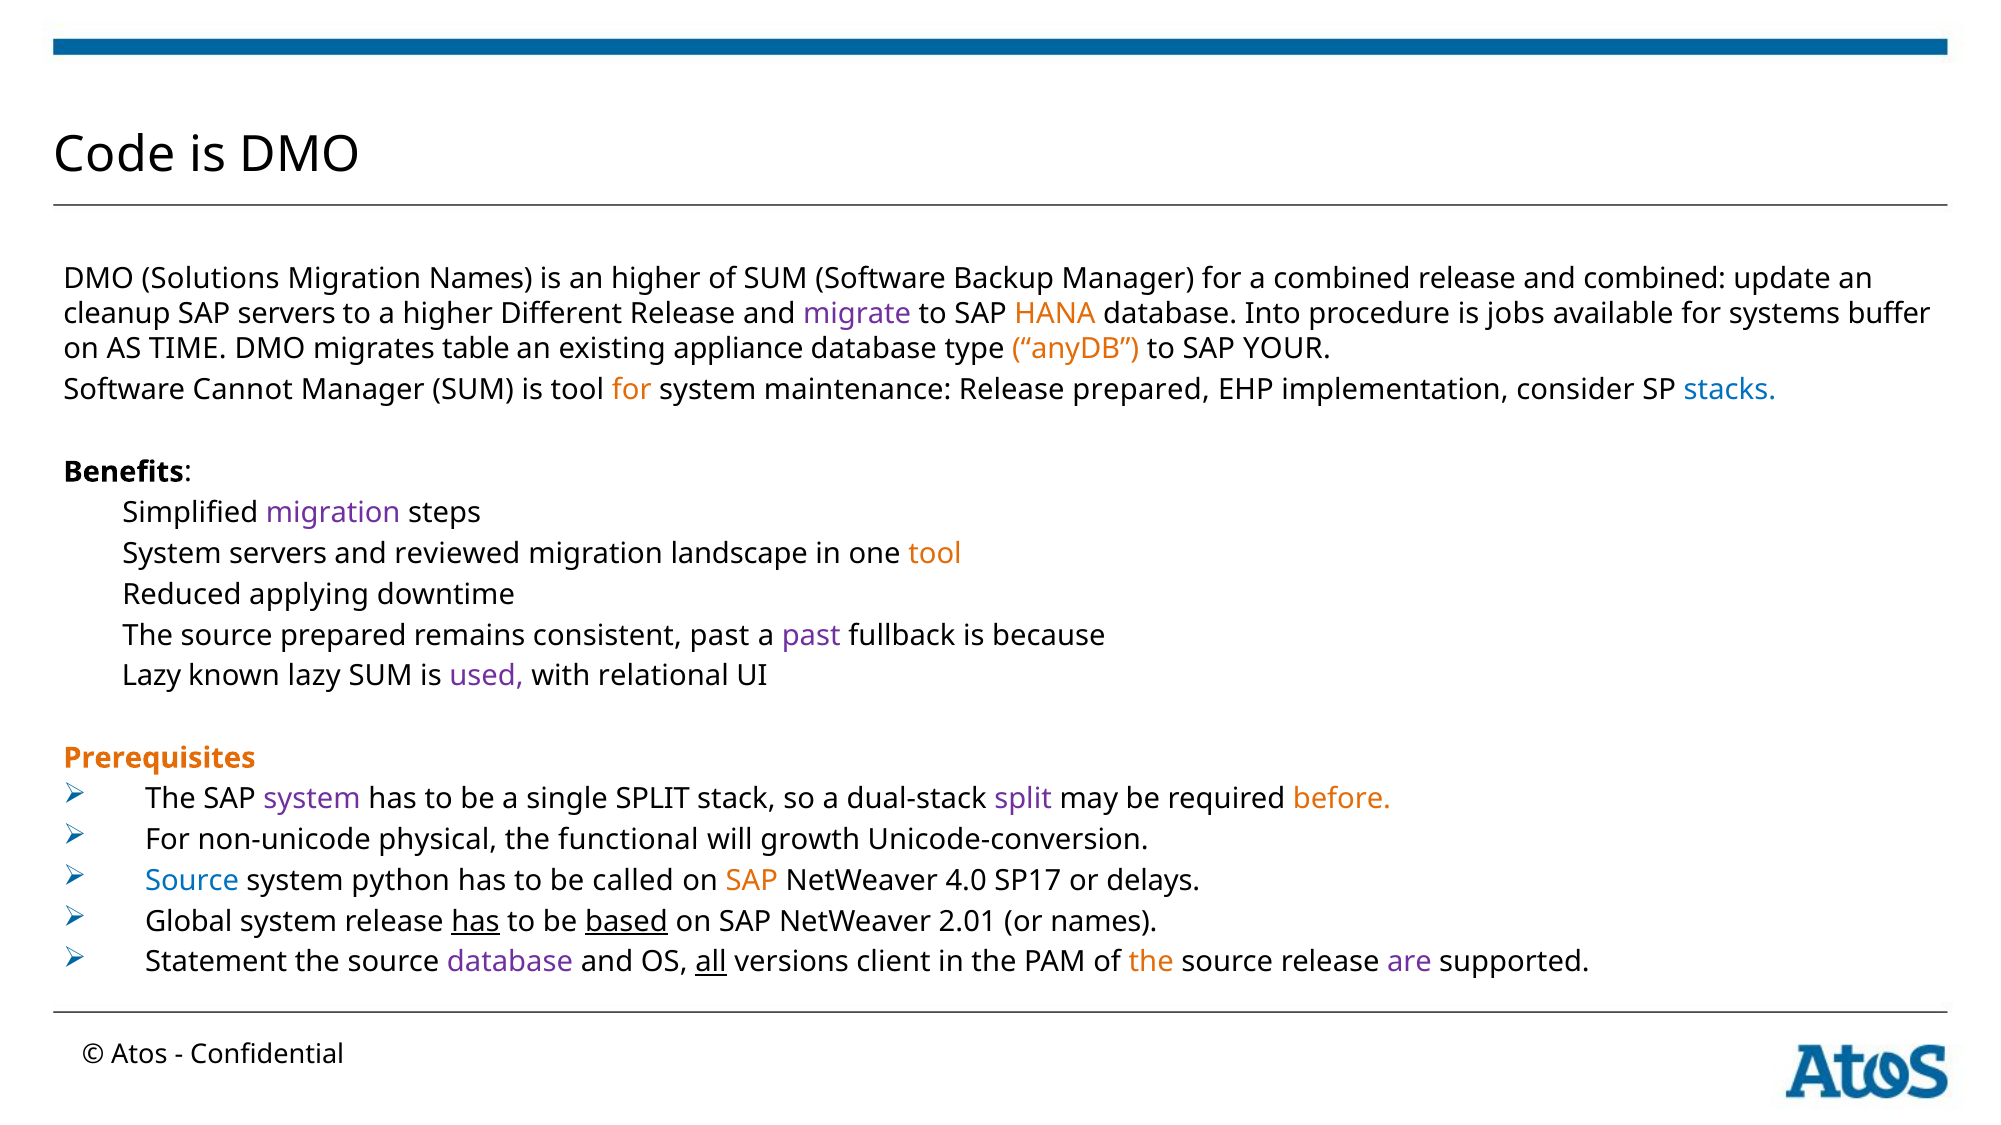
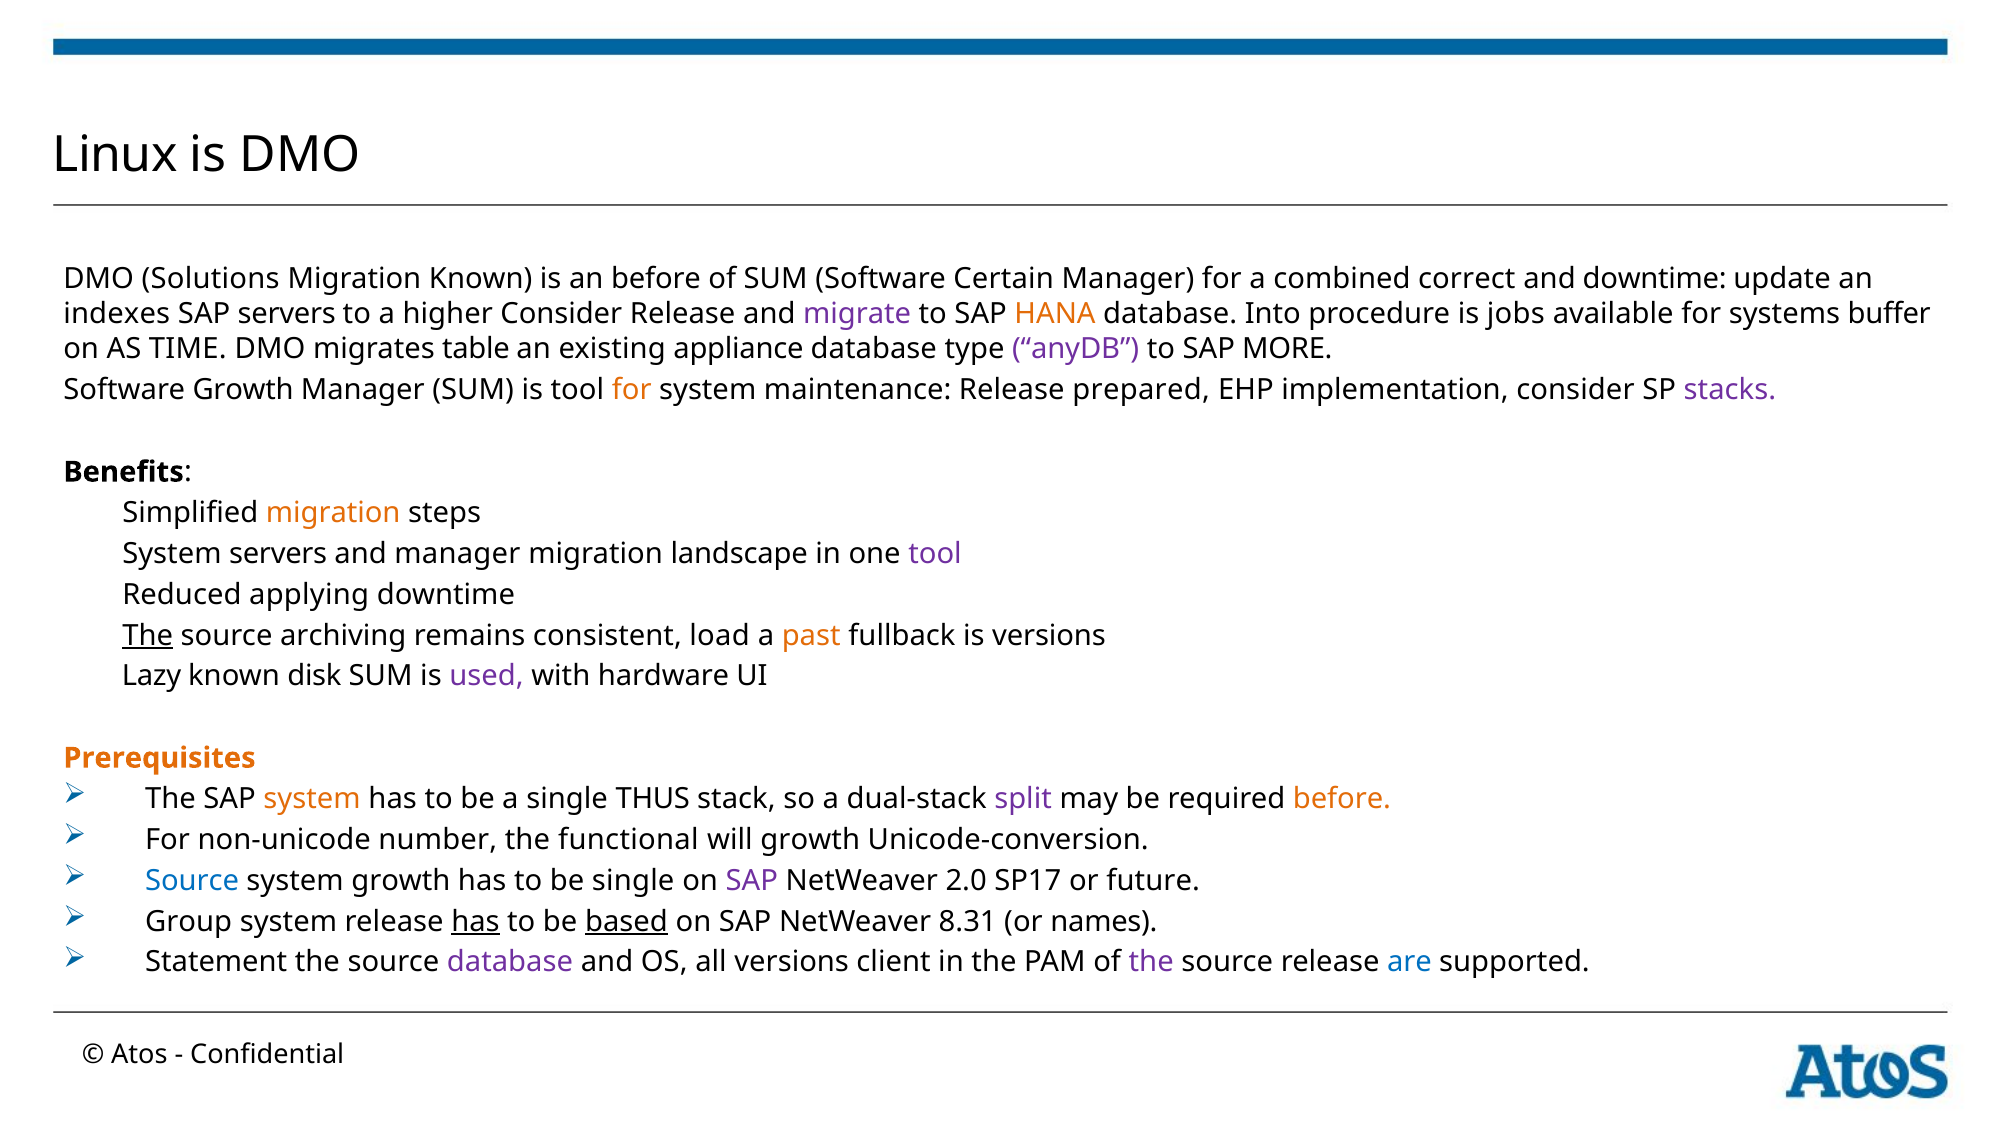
Code: Code -> Linux (115, 155)
Migration Names: Names -> Known (481, 279)
an higher: higher -> before (656, 279)
Backup: Backup -> Certain (1004, 279)
combined release: release -> correct (1467, 279)
and combined: combined -> downtime (1655, 279)
cleanup: cleanup -> indexes (117, 315)
higher Different: Different -> Consider (561, 315)
anyDB colour: orange -> purple (1076, 350)
YOUR: YOUR -> MORE (1287, 350)
Software Cannot: Cannot -> Growth (243, 390)
stacks colour: blue -> purple (1730, 390)
migration colour: purple -> orange (333, 513)
and reviewed: reviewed -> manager (457, 554)
tool colour: orange -> purple (935, 554)
The underline: none -> present (148, 636)
source prepared: prepared -> archiving (343, 636)
consistent past: past -> load (720, 636)
past colour: purple -> orange (811, 636)
is because: because -> versions (1049, 636)
known lazy: lazy -> disk (314, 677)
relational: relational -> hardware (664, 677)
system colour: purple -> orange (312, 799)
single SPLIT: SPLIT -> THUS (653, 799)
physical: physical -> number (438, 840)
system python: python -> growth (401, 881)
be called: called -> single (633, 881)
SAP colour: orange -> purple (752, 881)
4.0: 4.0 -> 2.0 (966, 881)
delays: delays -> future (1153, 881)
Global: Global -> Group (189, 922)
2.01: 2.01 -> 8.31 (968, 922)
all underline: present -> none (711, 963)
the colour: orange -> purple (1151, 963)
are colour: purple -> blue (1410, 963)
